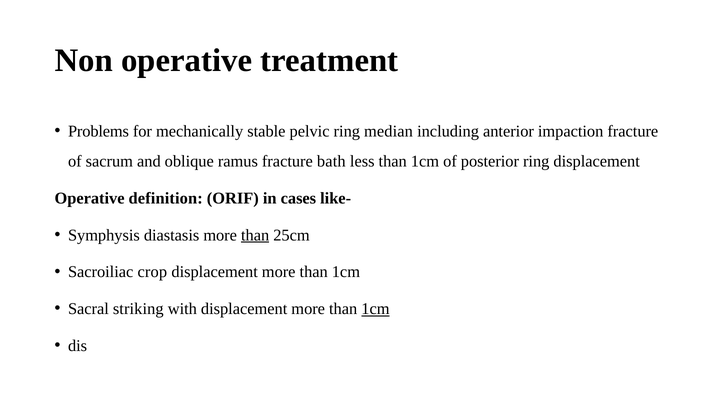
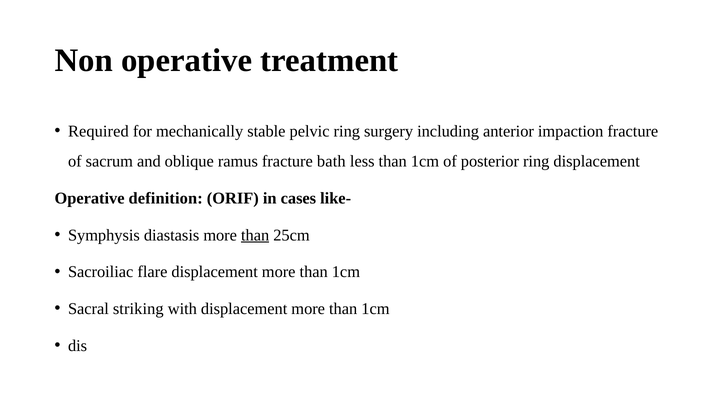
Problems: Problems -> Required (98, 131)
median: median -> surgery (389, 131)
crop: crop -> flare (152, 272)
1cm underline: present -> none (375, 309)
